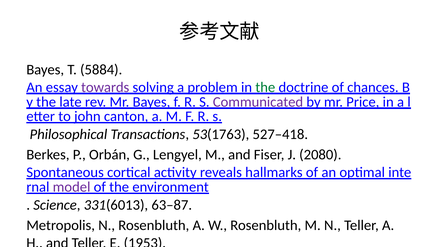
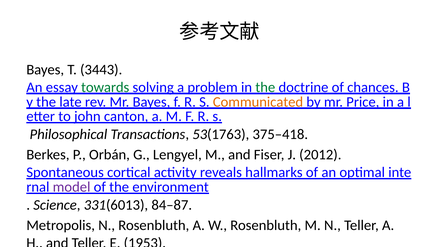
5884: 5884 -> 3443 (101, 70)
towards colour: purple -> green (105, 87)
Communicated colour: purple -> orange (258, 102)
527–418: 527–418 -> 375–418 (280, 134)
2080: 2080 -> 2012 (320, 155)
63–87: 63–87 -> 84–87 (172, 205)
